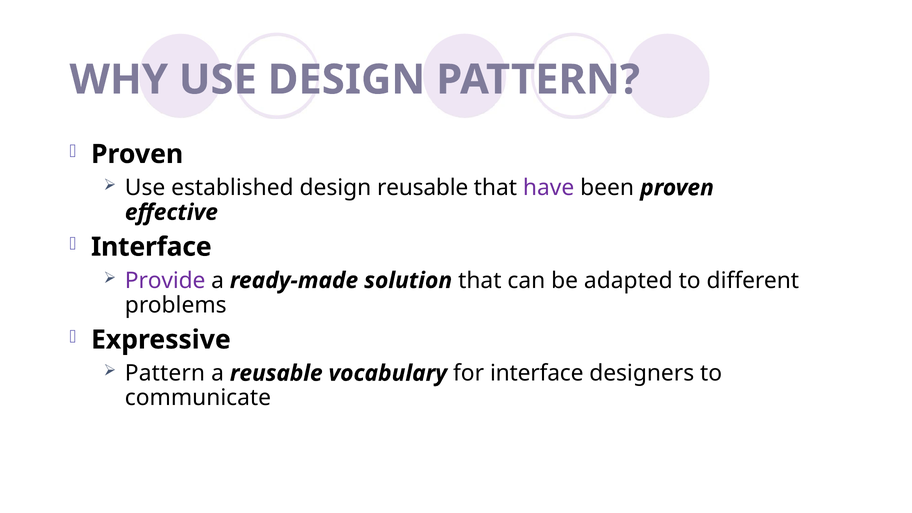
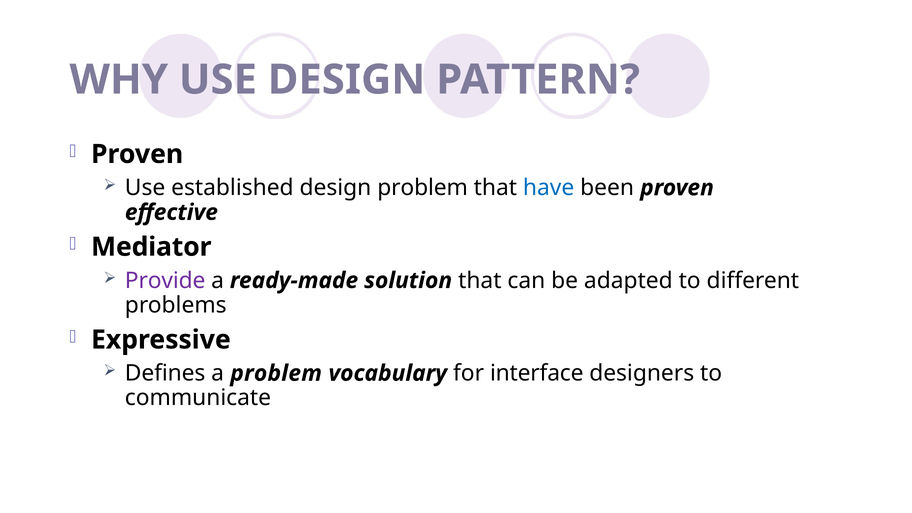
design reusable: reusable -> problem (423, 188)
have colour: purple -> blue (549, 188)
Interface: Interface -> Mediator (151, 247)
Pattern: Pattern -> Defines (165, 373)
a reusable: reusable -> problem (276, 373)
